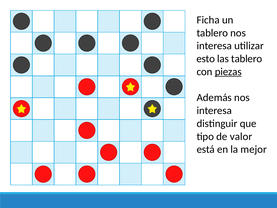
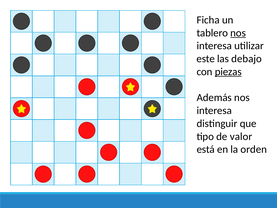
nos underline: none -> present (238, 33)
esto: esto -> este (206, 59)
las tablero: tablero -> debajo (247, 59)
mejor: mejor -> orden (254, 149)
